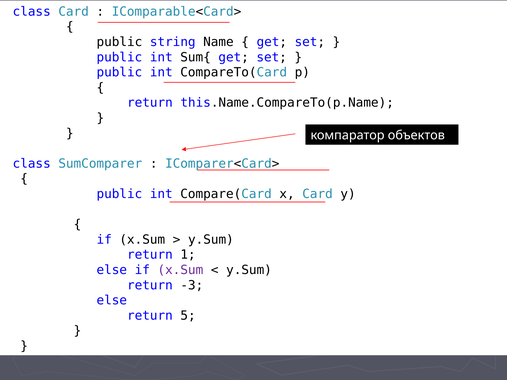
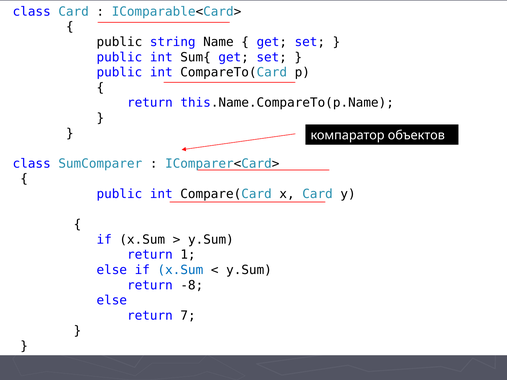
x.Sum colour: purple -> blue (180, 270)
-3: -3 -> -8 (192, 285)
5: 5 -> 7 (188, 316)
